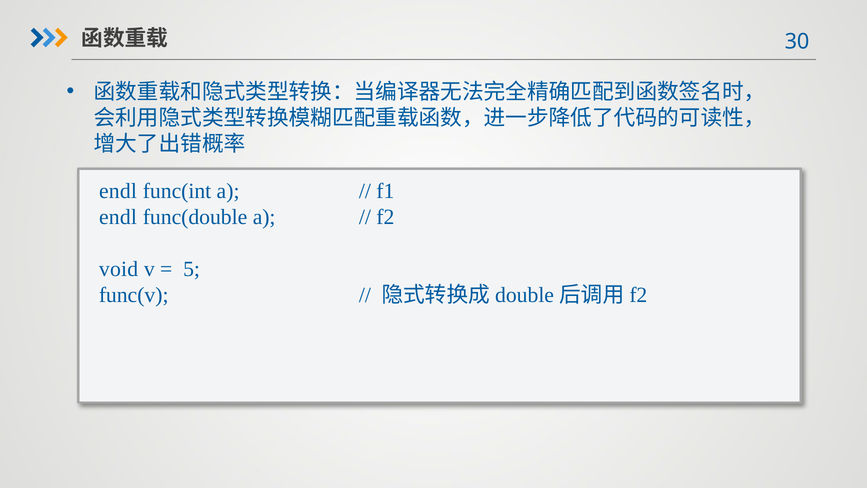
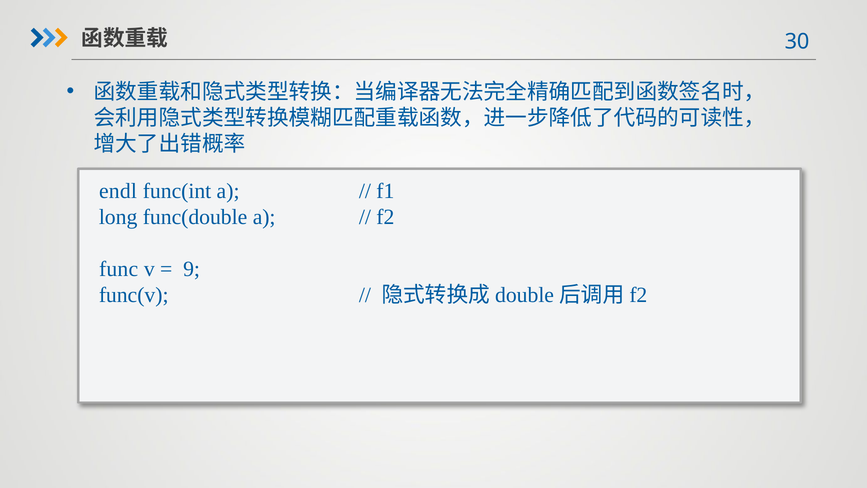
endl: endl -> long (118, 217)
void: void -> func (119, 269)
5: 5 -> 9 (192, 269)
